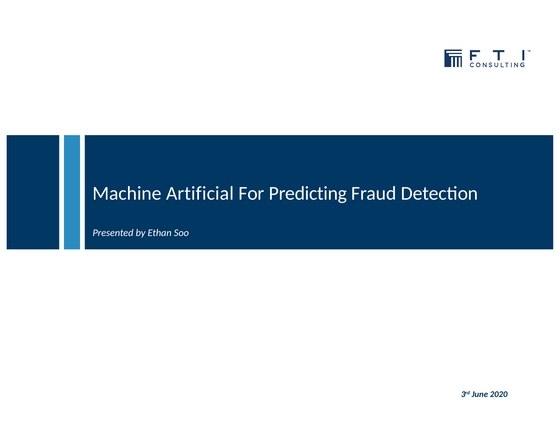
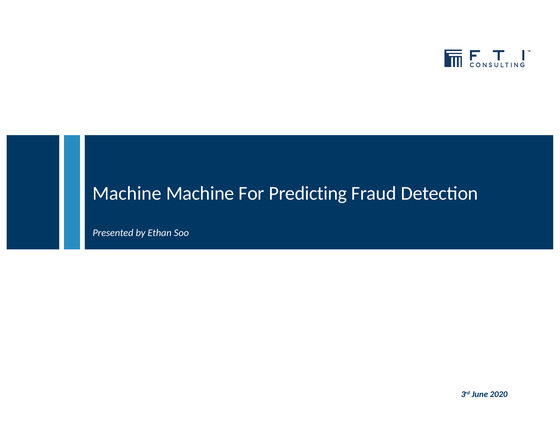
Machine Artificial: Artificial -> Machine (200, 193)
